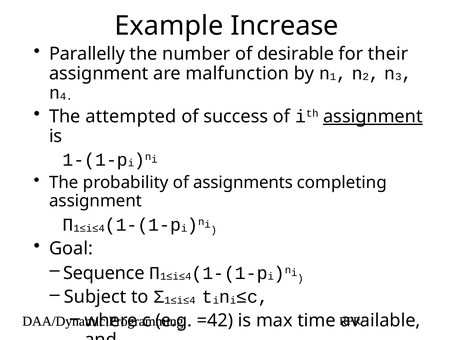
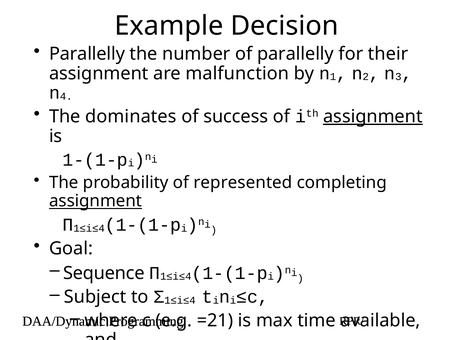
Increase: Increase -> Decision (285, 26)
of desirable: desirable -> parallelly (295, 54)
attempted: attempted -> dominates (131, 116)
assignments: assignments -> represented (243, 183)
assignment underline: none -> present (96, 201)
=42: =42 -> =21 (215, 320)
